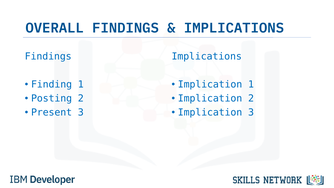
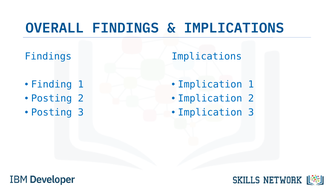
Present: Present -> Posting (52, 112)
